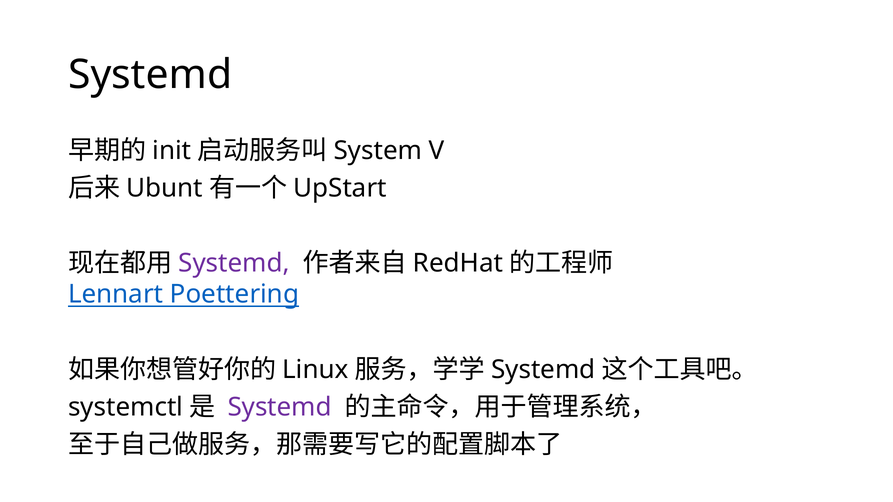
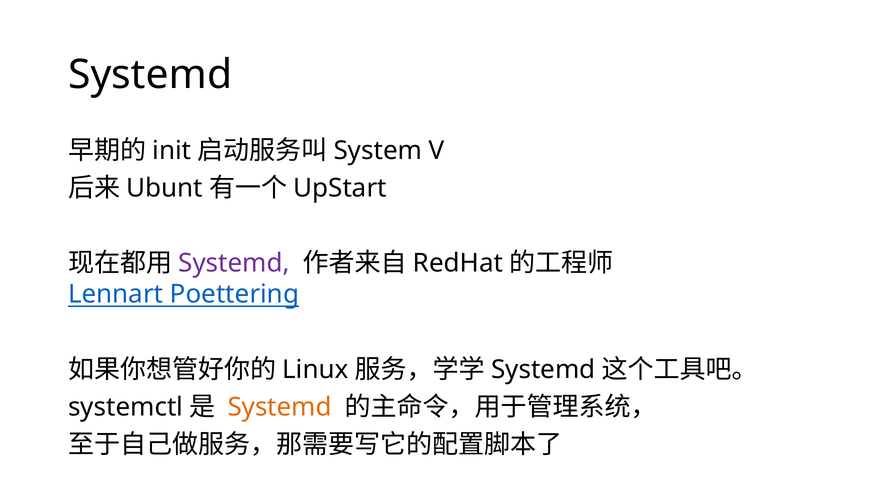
Systemd colour: purple -> orange (280, 407)
